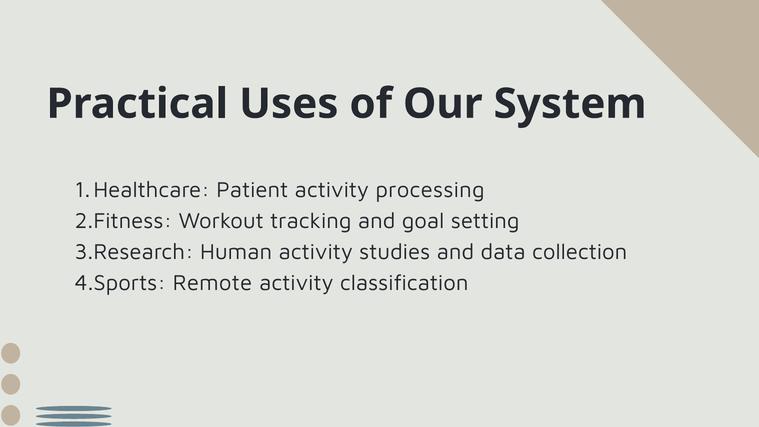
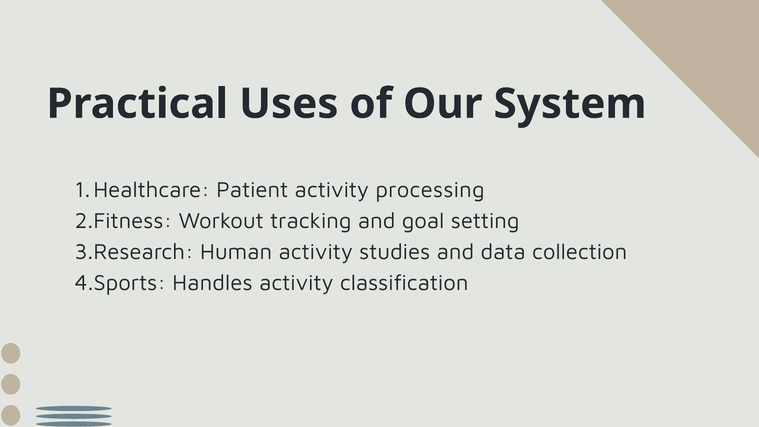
Remote: Remote -> Handles (212, 283)
